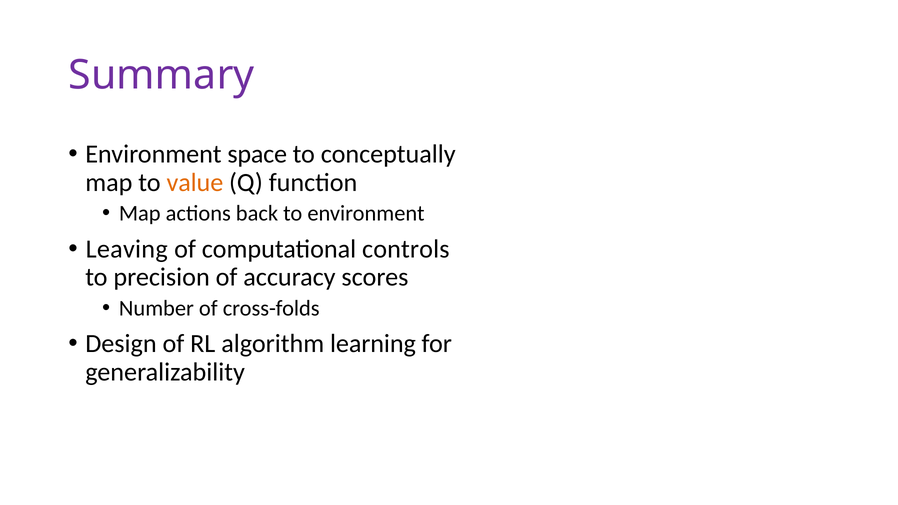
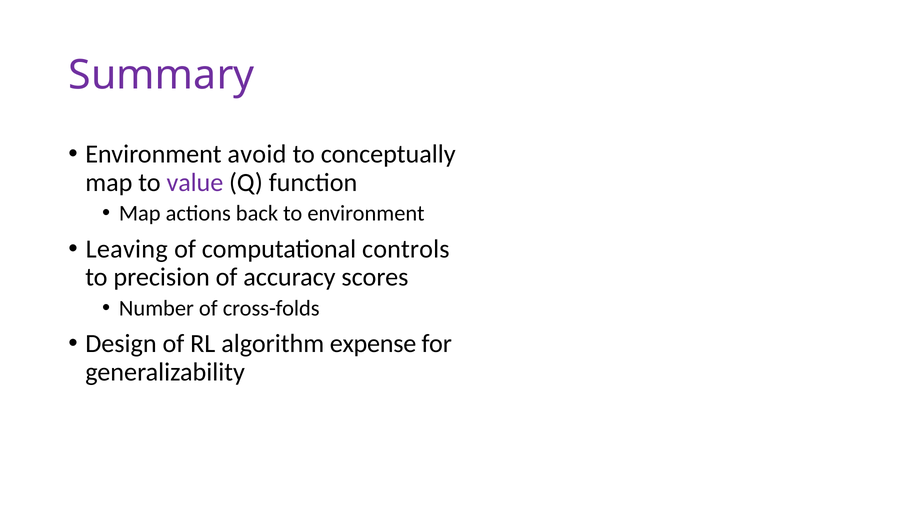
space: space -> avoid (257, 154)
value colour: orange -> purple (195, 183)
learning: learning -> expense (373, 344)
